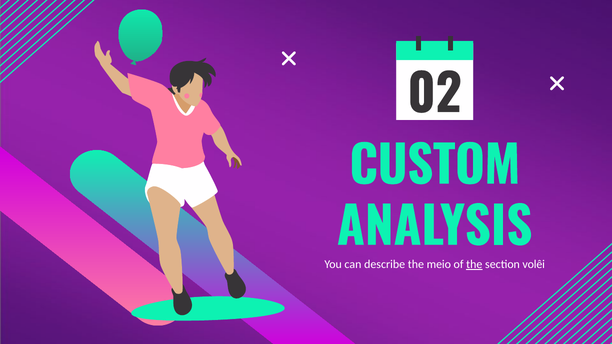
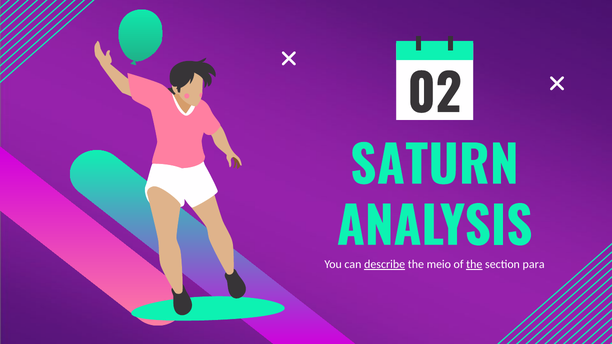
CUSTOM: CUSTOM -> SATURN (434, 167)
describe underline: none -> present (385, 265)
volêi: volêi -> para (534, 265)
